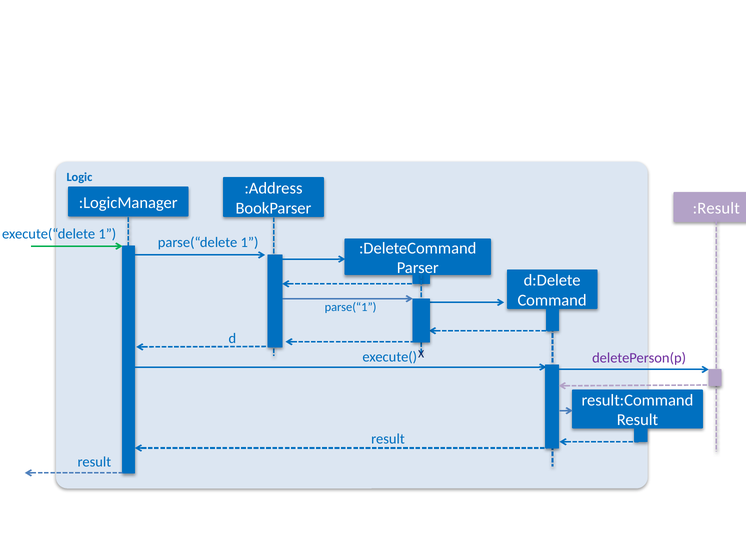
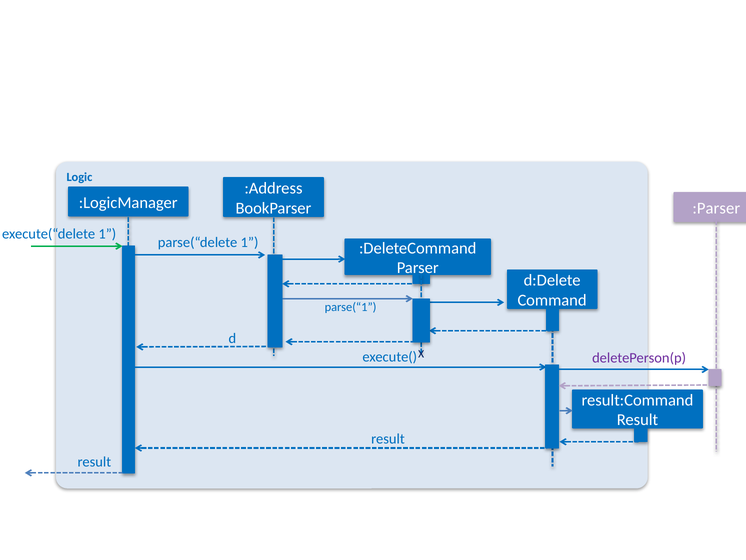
:Result: :Result -> :Parser (716, 208)
